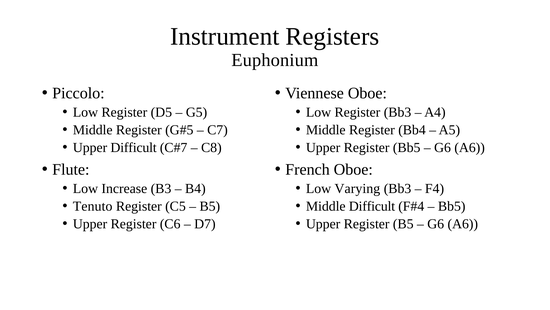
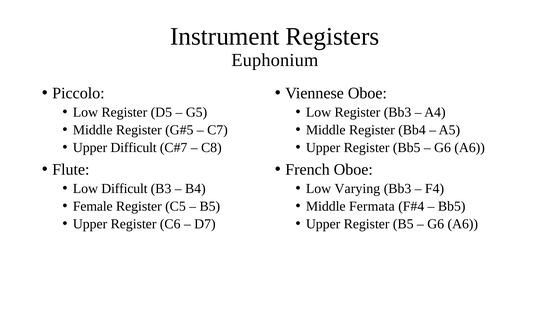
Low Increase: Increase -> Difficult (124, 188)
Tenuto: Tenuto -> Female (93, 206)
Middle Difficult: Difficult -> Fermata (372, 206)
